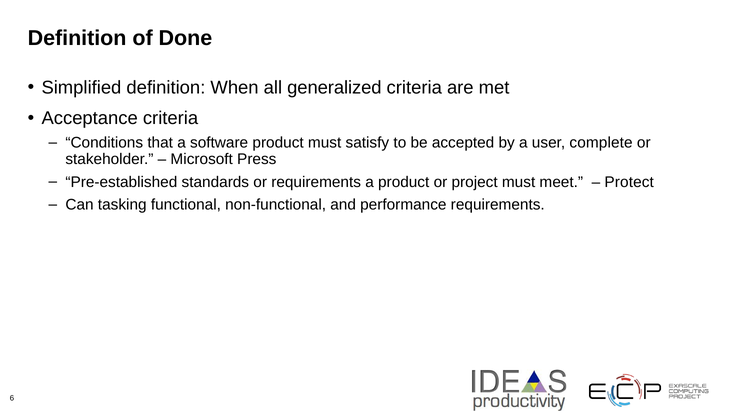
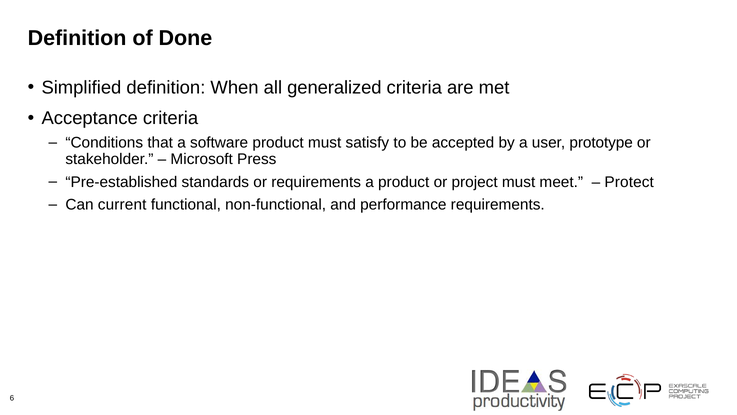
complete: complete -> prototype (601, 143)
tasking: tasking -> current (122, 205)
